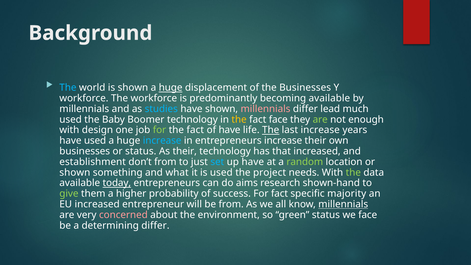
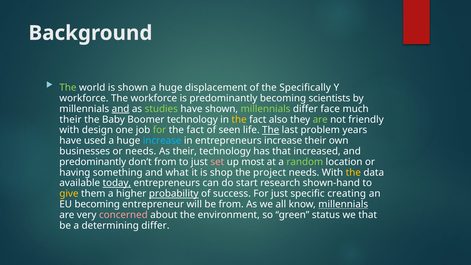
The colour: light blue -> light green (68, 88)
huge underline: present -> none (171, 88)
the Businesses: Businesses -> Specifically (305, 88)
becoming available: available -> scientists (329, 98)
and underline: none -> present (121, 109)
studies colour: light blue -> light green (161, 109)
millennials colour: pink -> light green (266, 109)
lead: lead -> face (330, 109)
used: used -> their (71, 119)
fact face: face -> also (278, 119)
enough: enough -> friendly (366, 119)
of have: have -> seen (229, 130)
last increase: increase -> problem (320, 130)
or status: status -> needs (141, 151)
establishment: establishment -> predominantly (93, 162)
set colour: light blue -> pink (217, 162)
up have: have -> most (253, 162)
shown: shown -> having (75, 172)
is used: used -> shop (221, 172)
the colour: light green -> yellow (353, 172)
aims: aims -> start (247, 183)
give colour: light green -> yellow (69, 194)
probability underline: none -> present (174, 194)
For fact: fact -> just (279, 194)
majority: majority -> creating (347, 194)
EU increased: increased -> becoming (97, 204)
we face: face -> that (368, 215)
